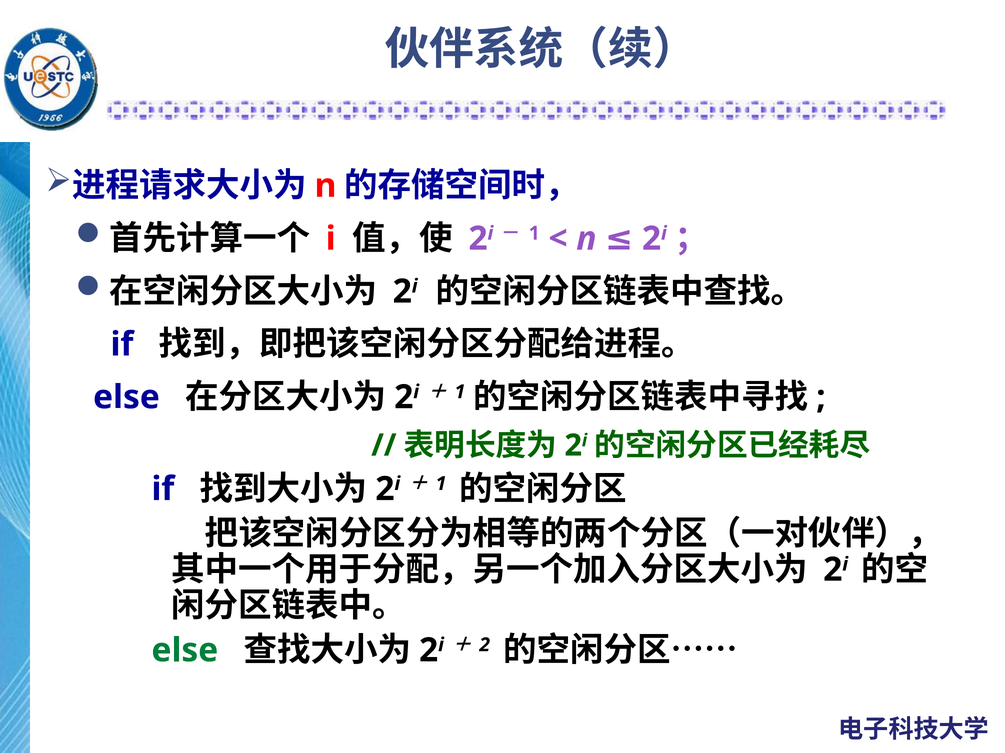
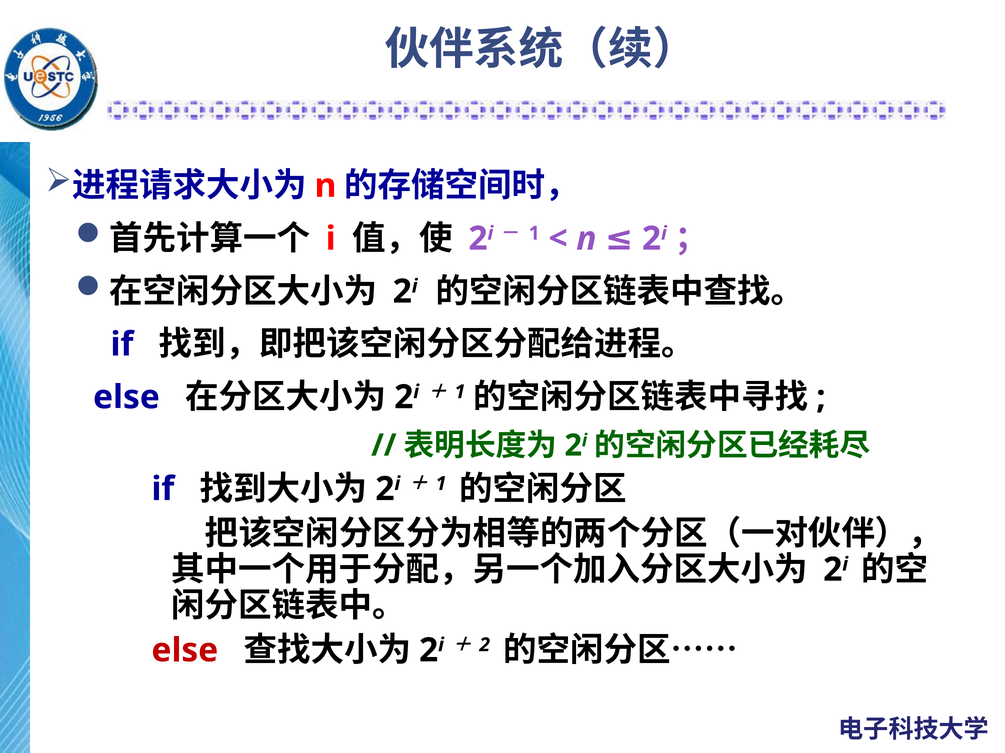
else colour: green -> red (185, 651)
